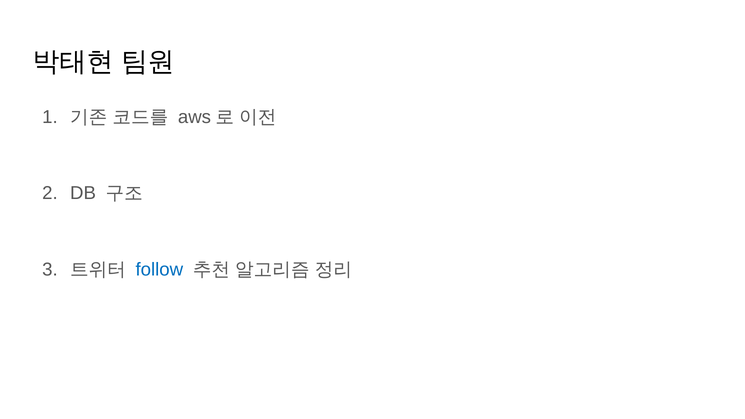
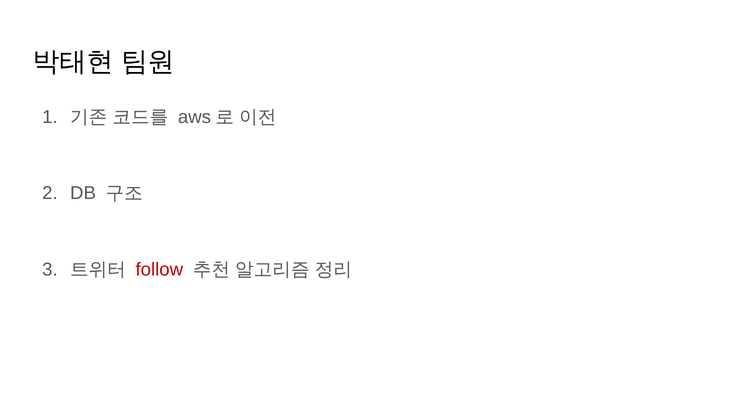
follow colour: blue -> red (159, 270)
